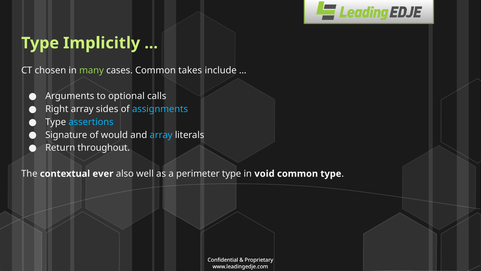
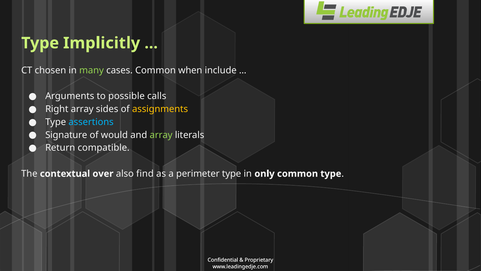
takes: takes -> when (190, 70)
optional: optional -> possible (126, 96)
assignments colour: light blue -> yellow (160, 109)
array colour: light blue -> light green (161, 135)
throughout: throughout -> compatible (104, 148)
ever: ever -> over (103, 173)
well: well -> find (145, 173)
void: void -> only (264, 173)
